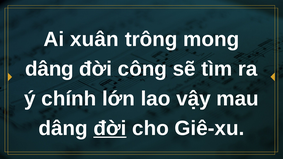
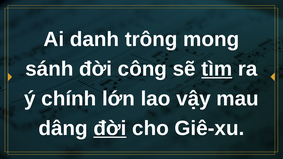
xuân: xuân -> danh (94, 39)
dâng: dâng -> sánh (49, 69)
tìm underline: none -> present (217, 69)
